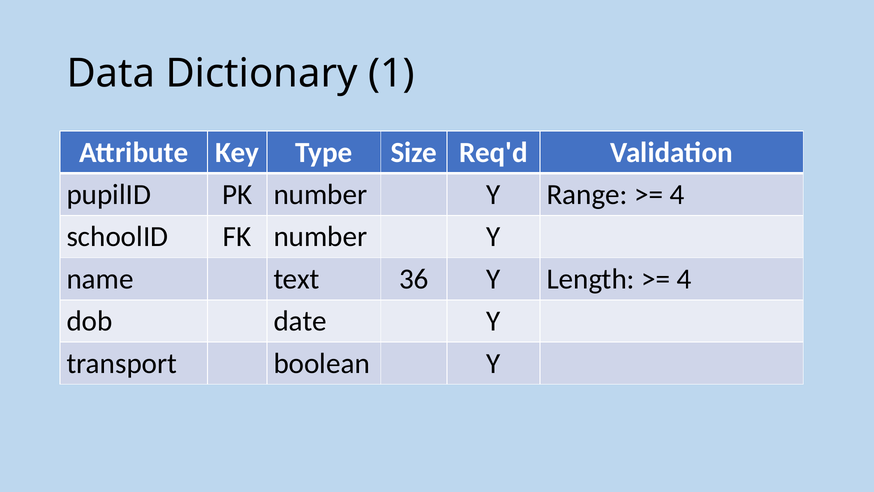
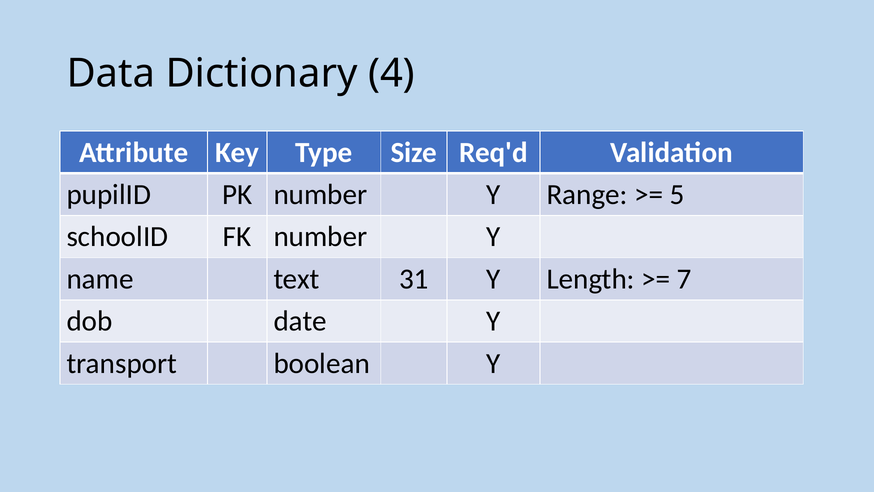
1: 1 -> 4 (391, 73)
4: 4 -> 5 (677, 194)
36: 36 -> 31 (414, 279)
4: 4 -> 7 (684, 279)
